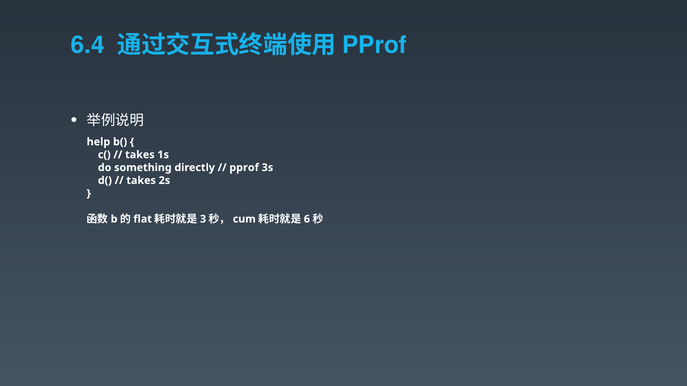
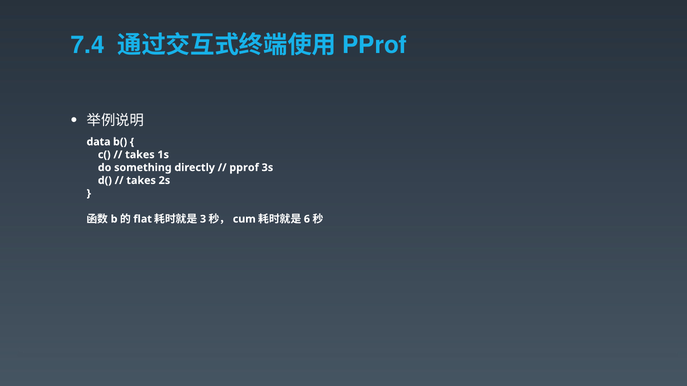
6.4: 6.4 -> 7.4 (88, 45)
help: help -> data (99, 142)
